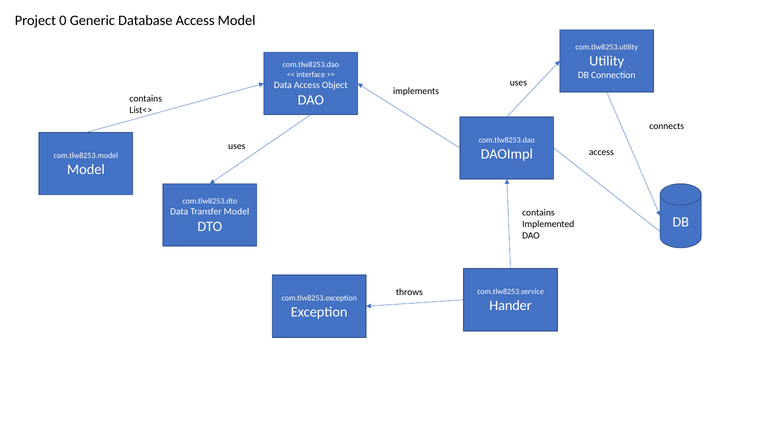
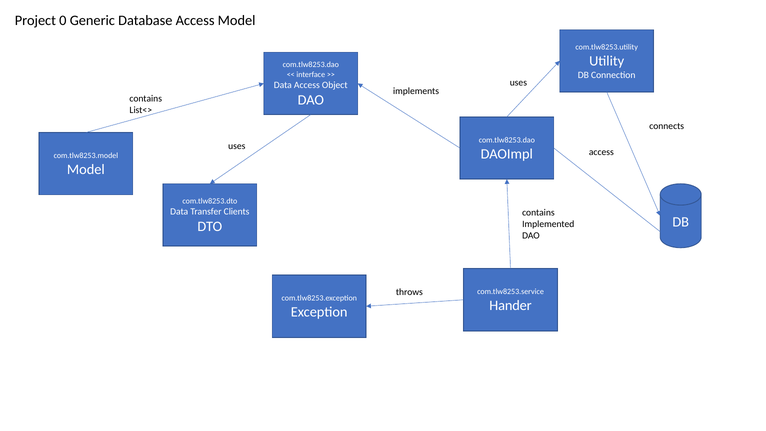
Transfer Model: Model -> Clients (237, 212)
